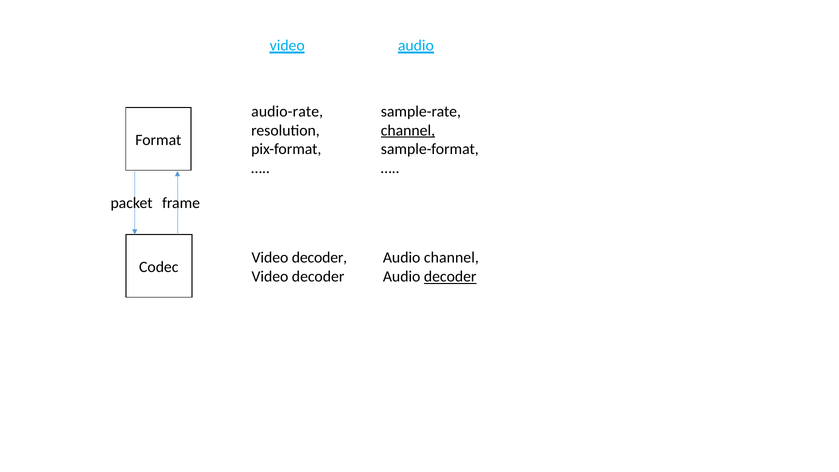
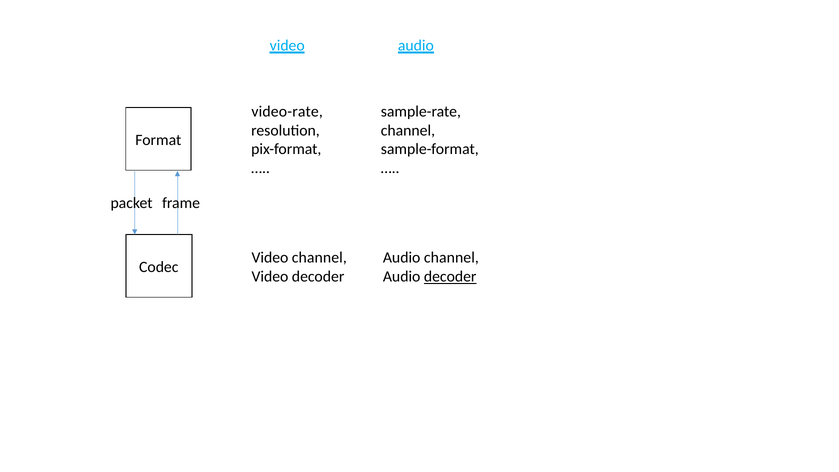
audio-rate: audio-rate -> video-rate (287, 112)
channel underline: present -> none (408, 130)
decoder: decoder -> channel (319, 258)
